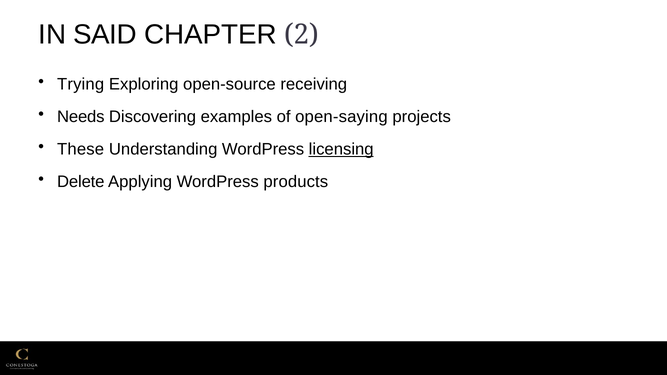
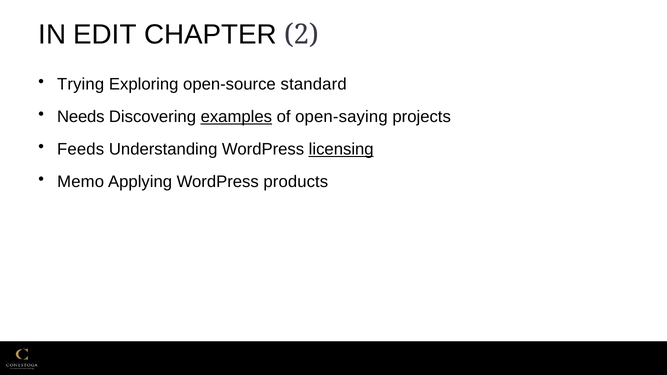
SAID: SAID -> EDIT (105, 34)
receiving: receiving -> standard (314, 84)
examples underline: none -> present (236, 117)
These: These -> Feeds (81, 149)
Delete: Delete -> Memo (81, 182)
